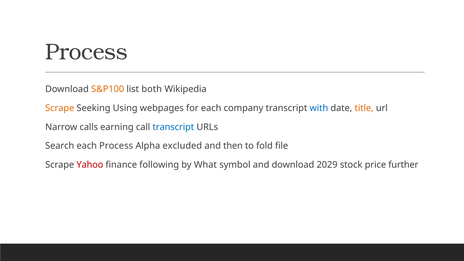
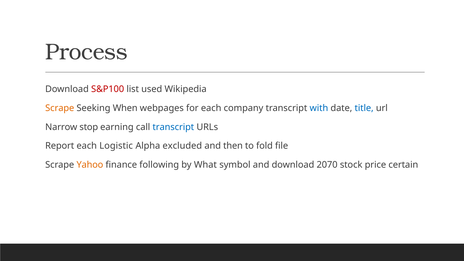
S&P100 colour: orange -> red (108, 89)
both: both -> used (152, 89)
Using: Using -> When (125, 108)
title colour: orange -> blue (364, 108)
calls: calls -> stop (89, 127)
Search: Search -> Report (60, 146)
each Process: Process -> Logistic (116, 146)
Yahoo colour: red -> orange (90, 165)
2029: 2029 -> 2070 (327, 165)
further: further -> certain (403, 165)
